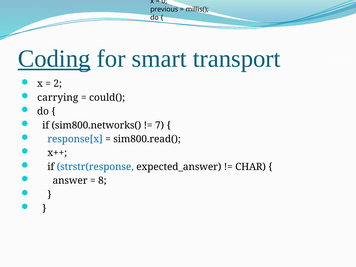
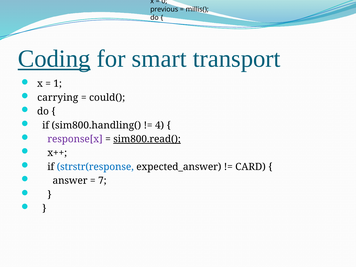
2: 2 -> 1 (58, 84)
sim800.networks(: sim800.networks( -> sim800.handling( (96, 125)
7: 7 -> 4 (160, 125)
response[x colour: blue -> purple (75, 139)
sim800.read( underline: none -> present (147, 139)
CHAR: CHAR -> CARD (250, 167)
8: 8 -> 7 (102, 181)
